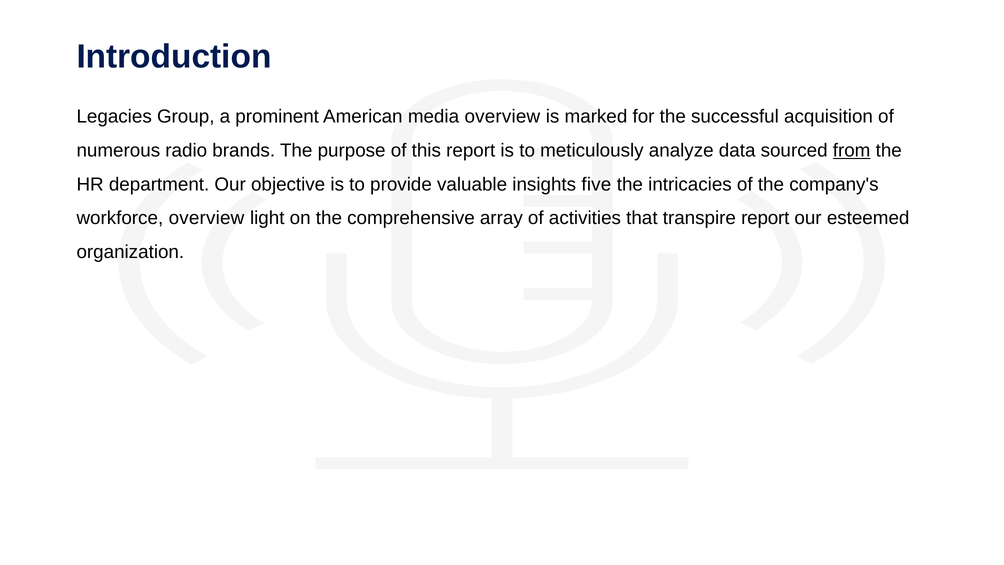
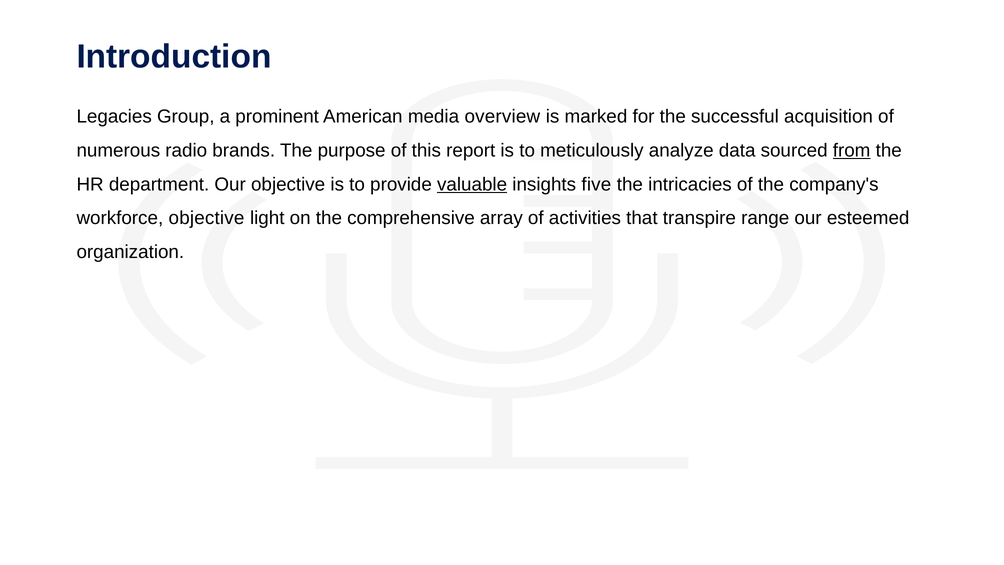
valuable underline: none -> present (472, 184)
workforce overview: overview -> objective (206, 218)
transpire report: report -> range (765, 218)
